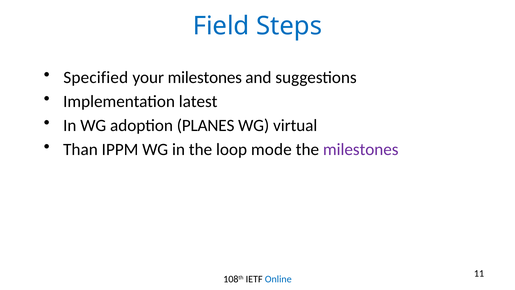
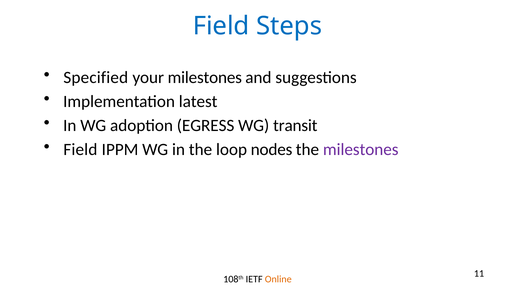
PLANES: PLANES -> EGRESS (206, 125)
virtual: virtual -> transit (295, 125)
Than: Than -> Field (80, 149)
mode: mode -> nodes (272, 149)
Online colour: blue -> orange (278, 279)
